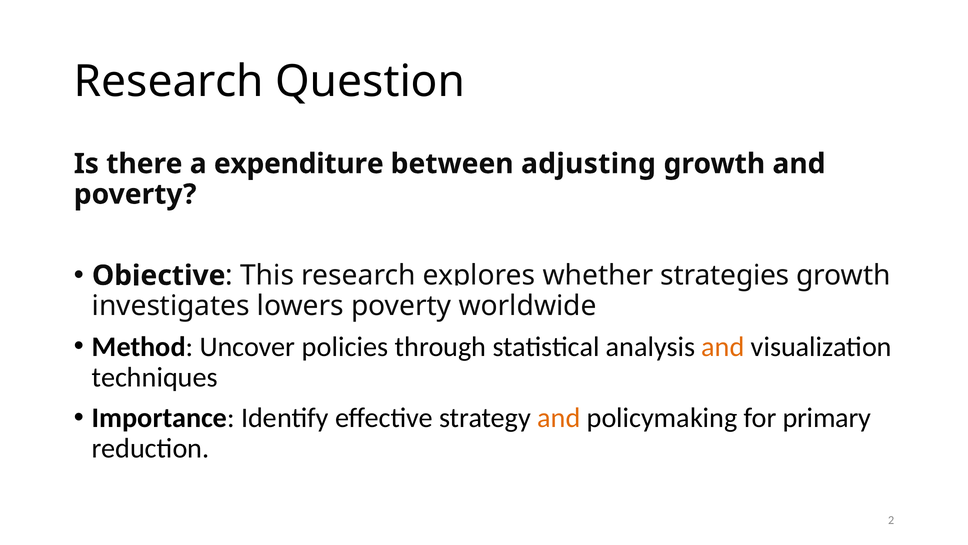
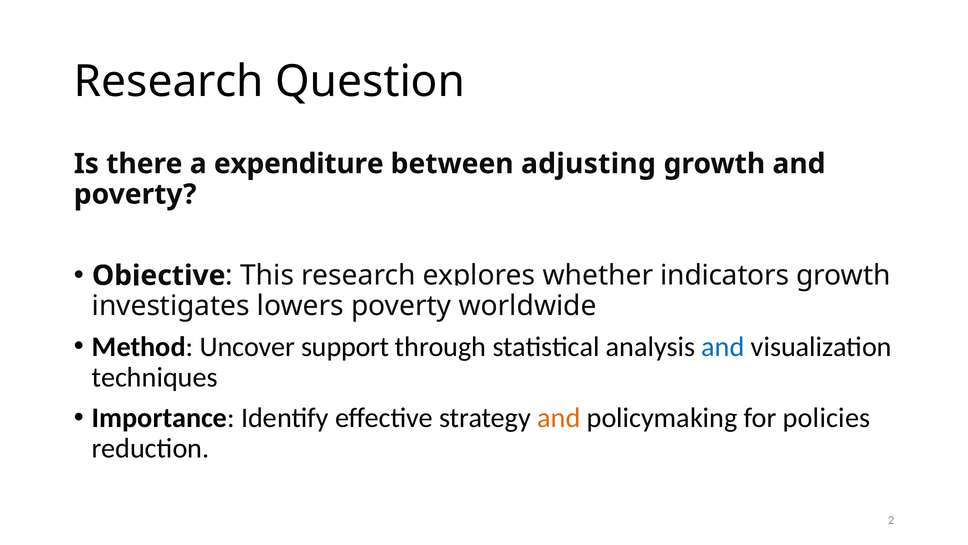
strategies: strategies -> indicators (725, 275)
policies: policies -> support (345, 346)
and colour: orange -> blue (723, 346)
primary: primary -> policies (827, 418)
